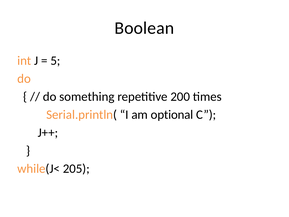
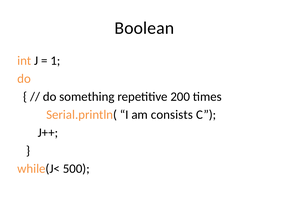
5: 5 -> 1 (55, 61)
optional: optional -> consists (172, 115)
205: 205 -> 500 (76, 169)
